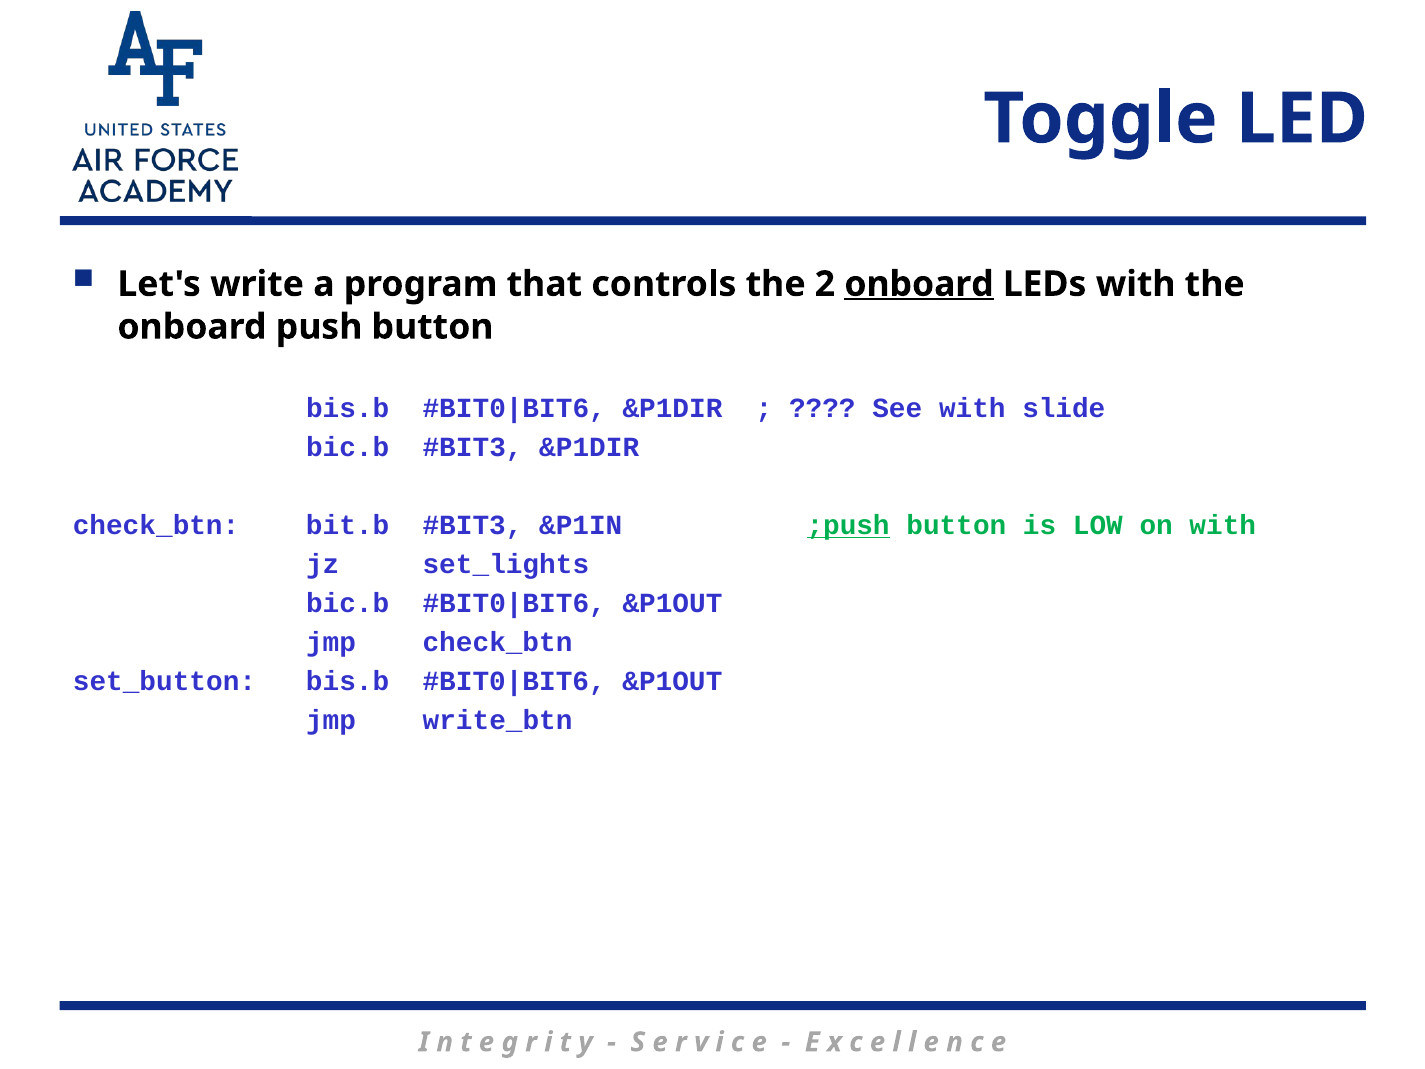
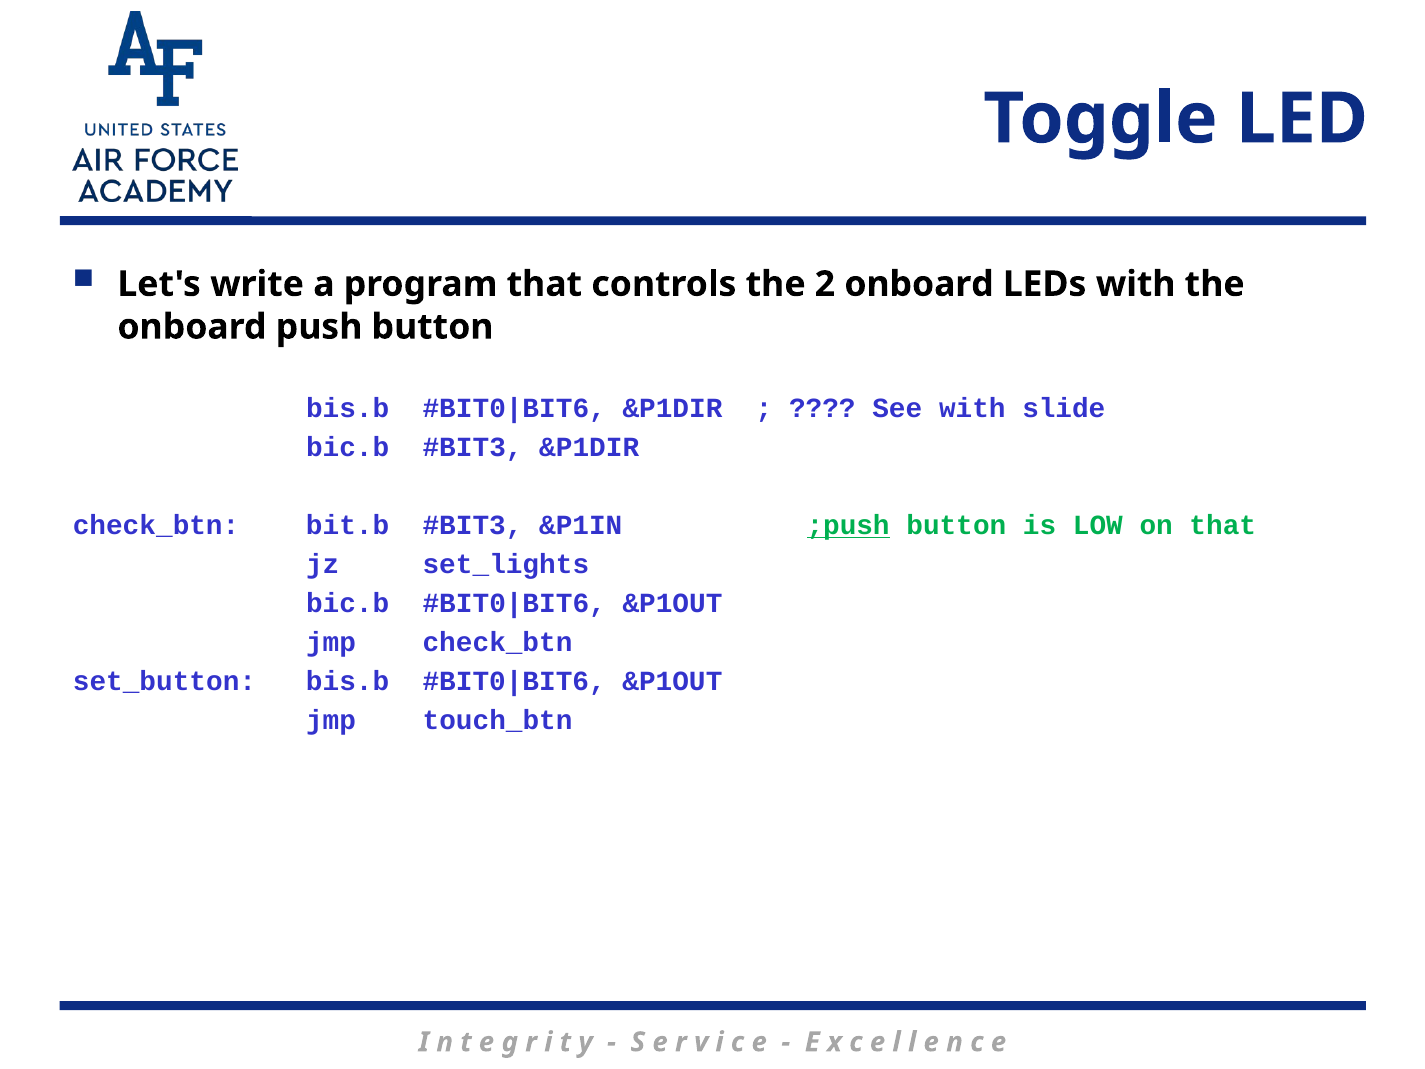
onboard underline: present -> none (919, 284)
on with: with -> that (1223, 525)
write_btn: write_btn -> touch_btn (498, 720)
